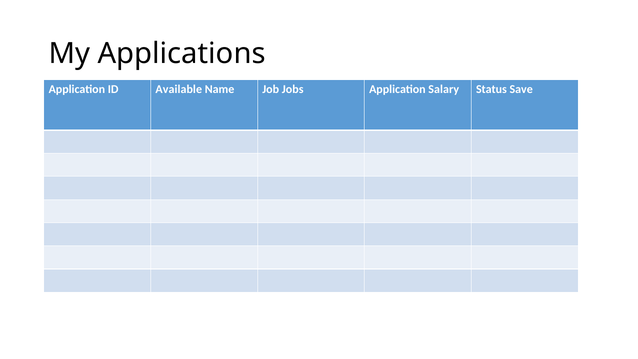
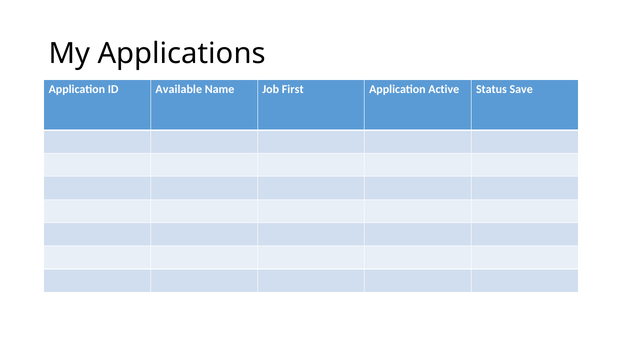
Jobs: Jobs -> First (293, 89)
Salary: Salary -> Active (444, 89)
